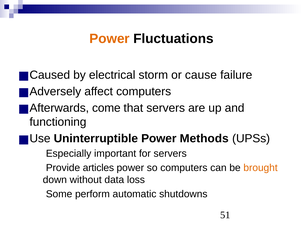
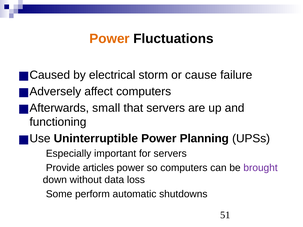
come: come -> small (106, 108)
Methods: Methods -> Planning (204, 139)
brought colour: orange -> purple (261, 168)
